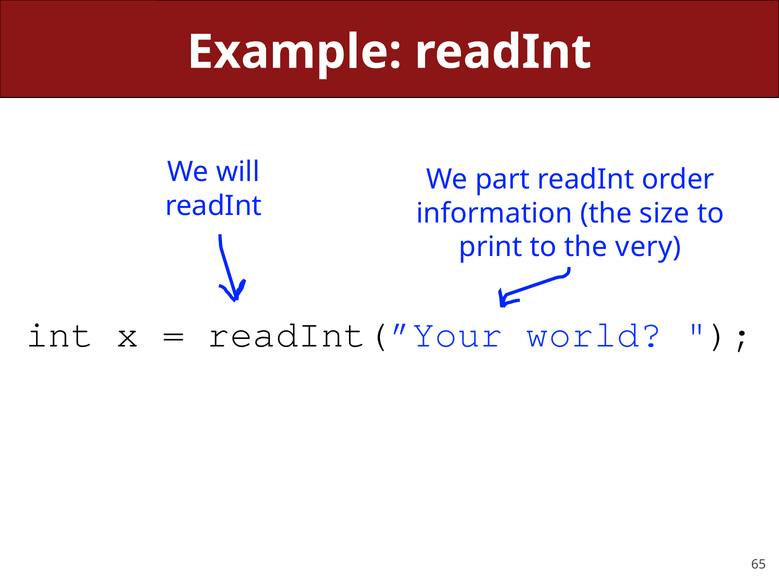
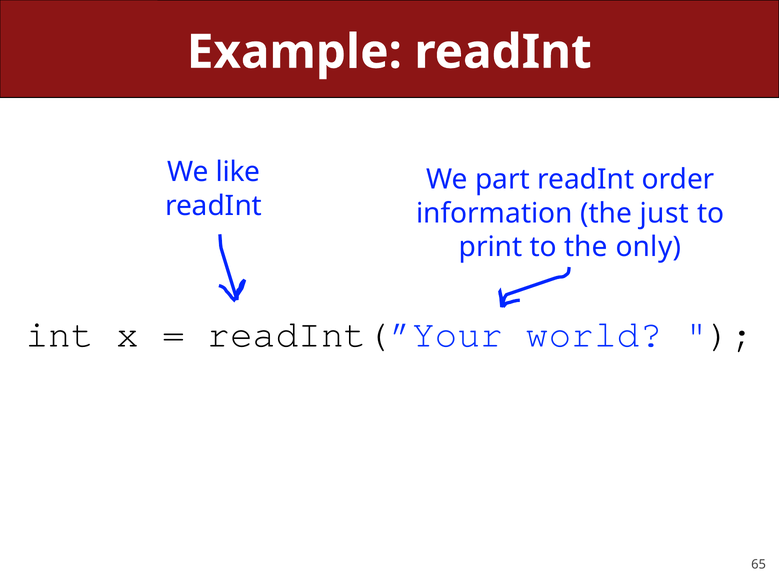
will: will -> like (238, 172)
size: size -> just (664, 213)
very: very -> only (648, 247)
